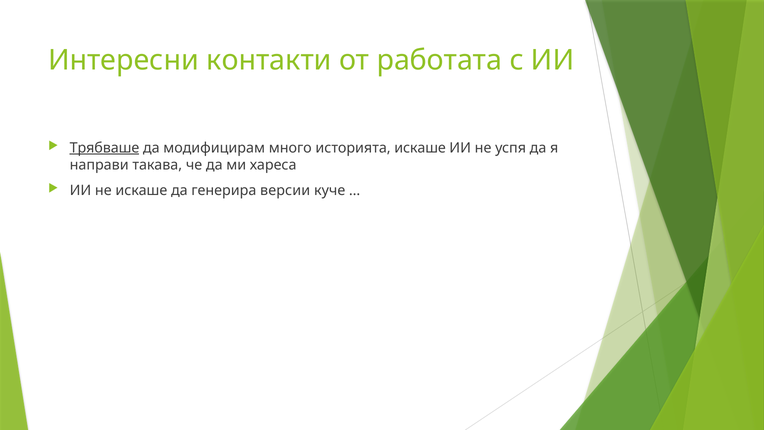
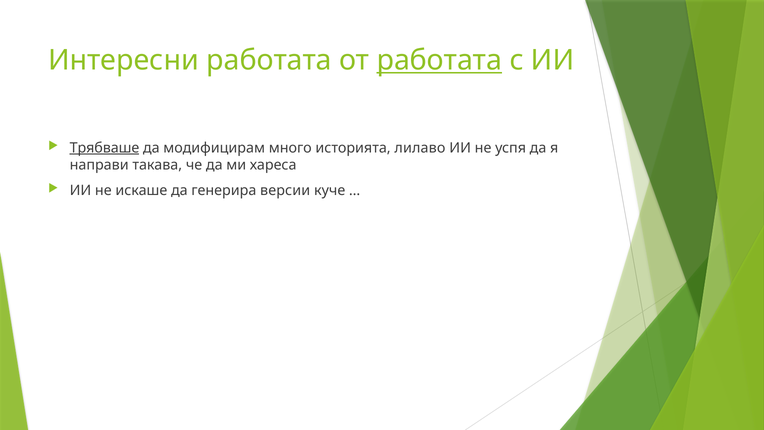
Интересни контакти: контакти -> работата (269, 60)
работата underline: none -> present (439, 60)
историята искаше: искаше -> лилаво (420, 148)
